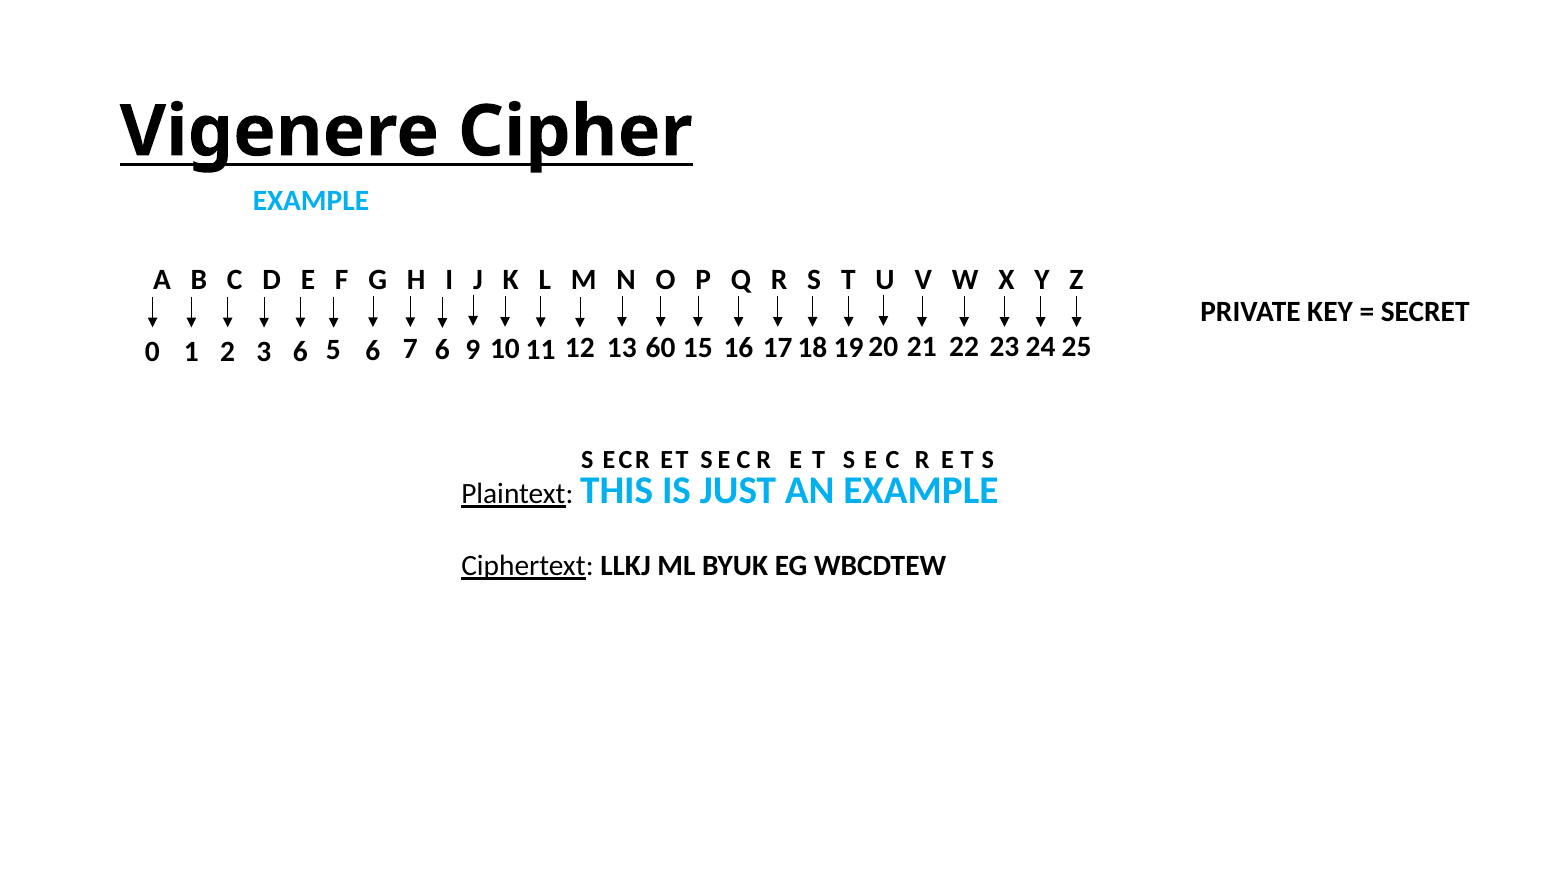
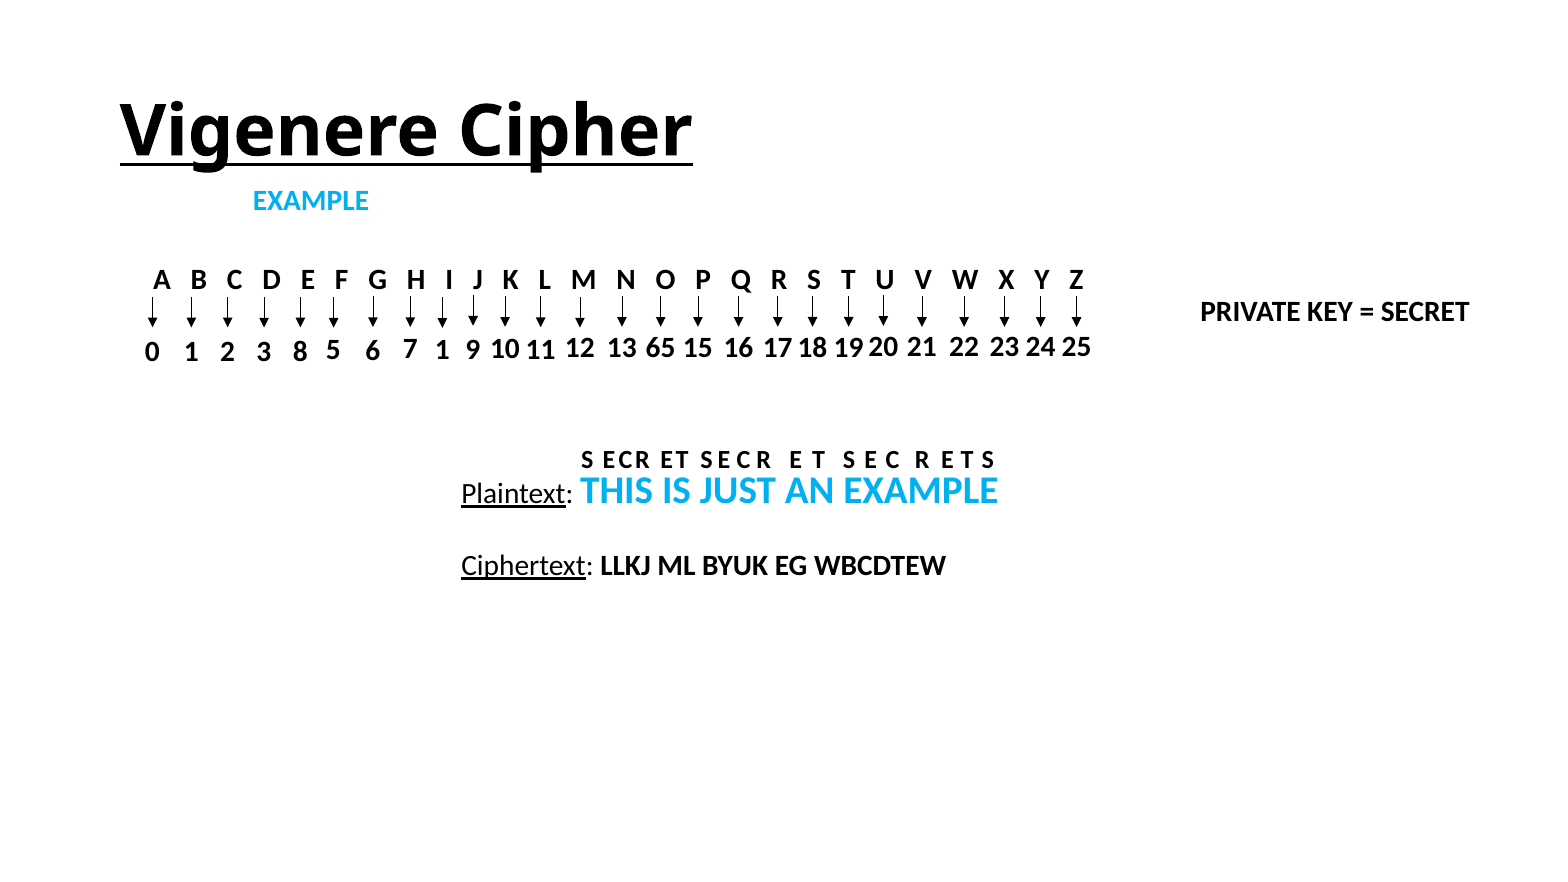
3 6: 6 -> 8 (300, 351)
7 6: 6 -> 1 (442, 350)
60: 60 -> 65 (661, 348)
